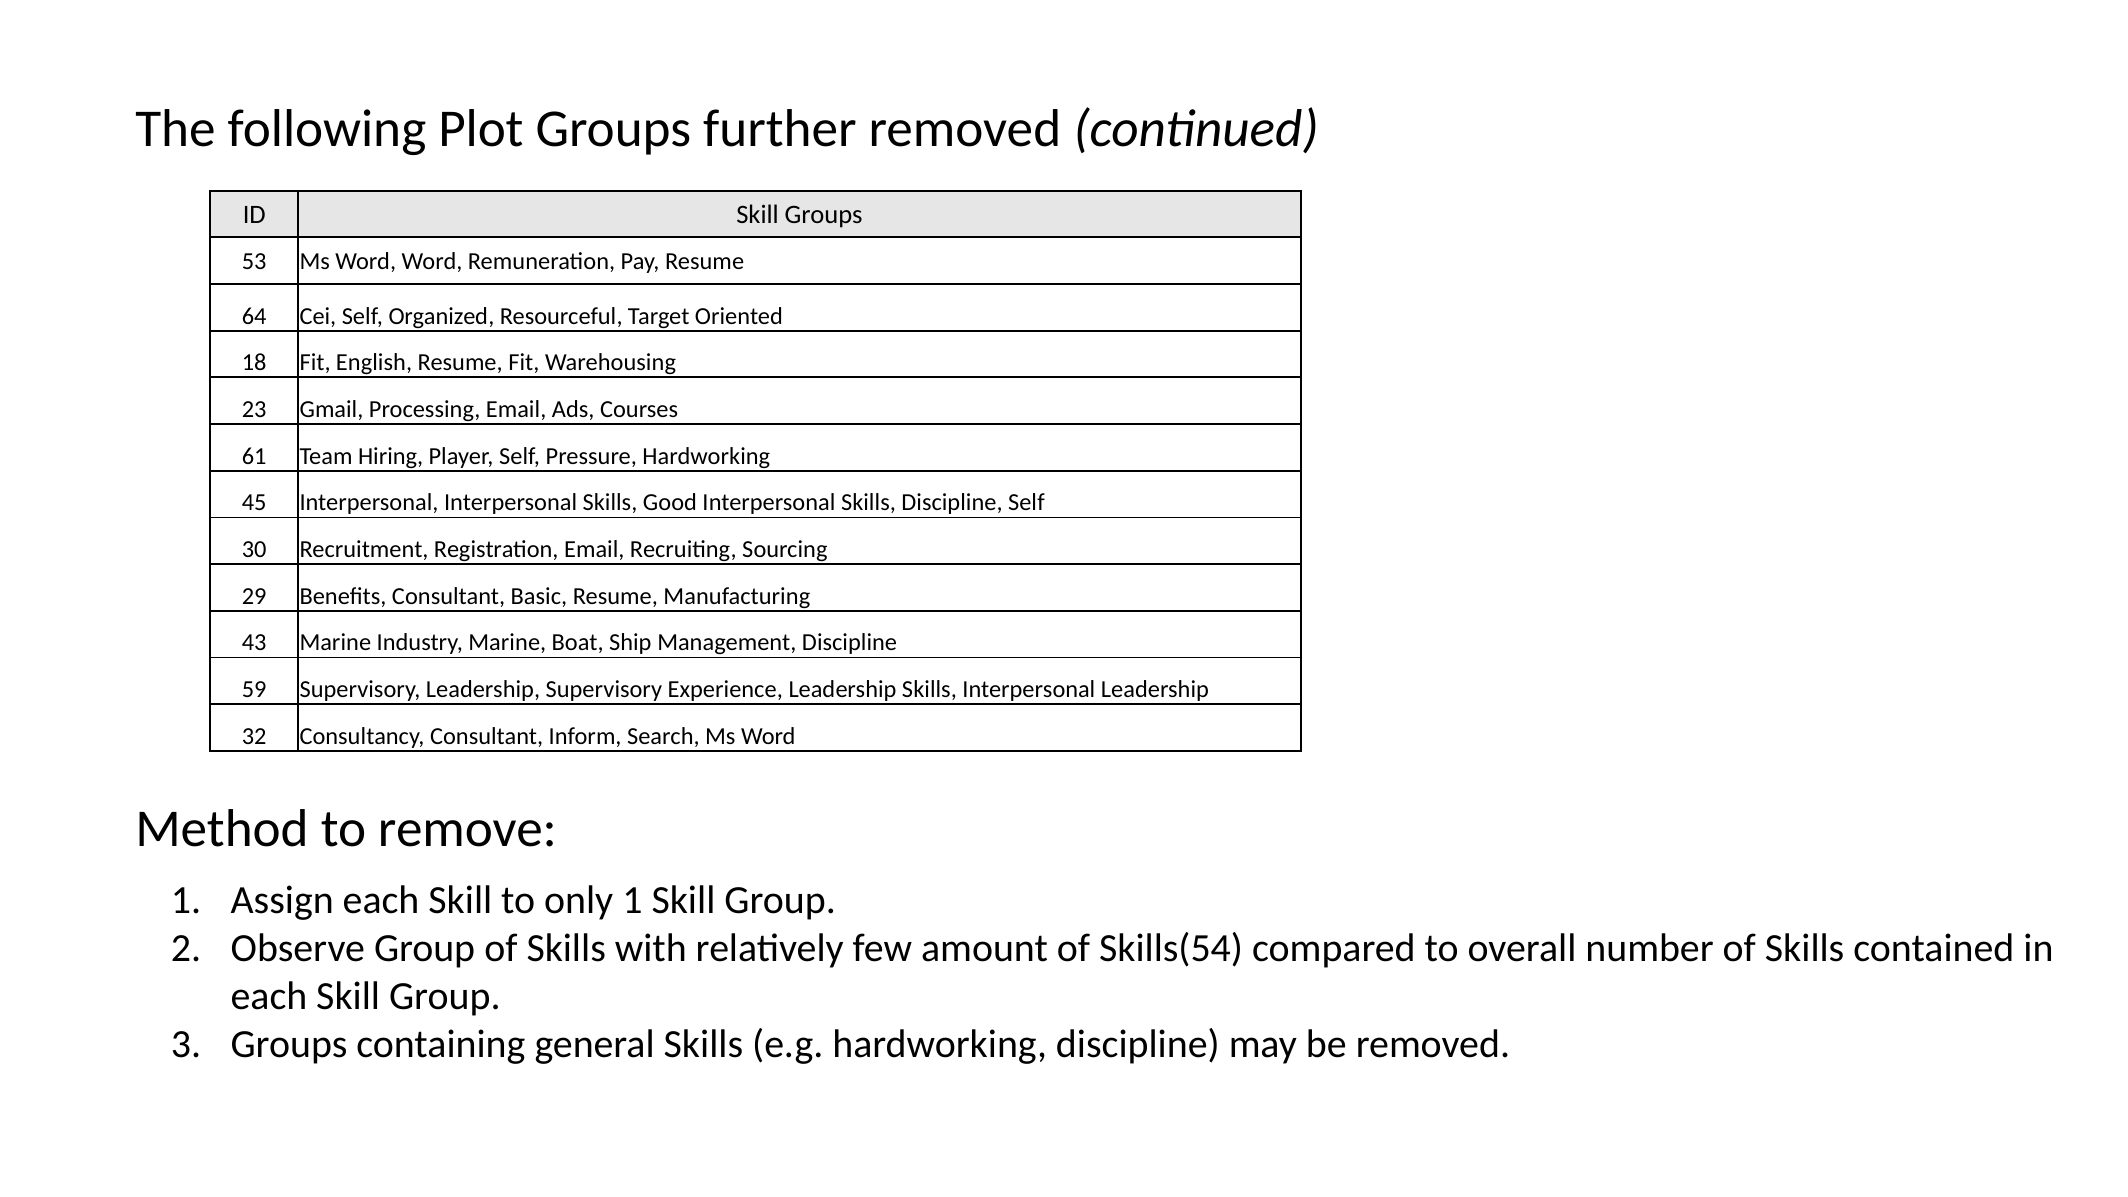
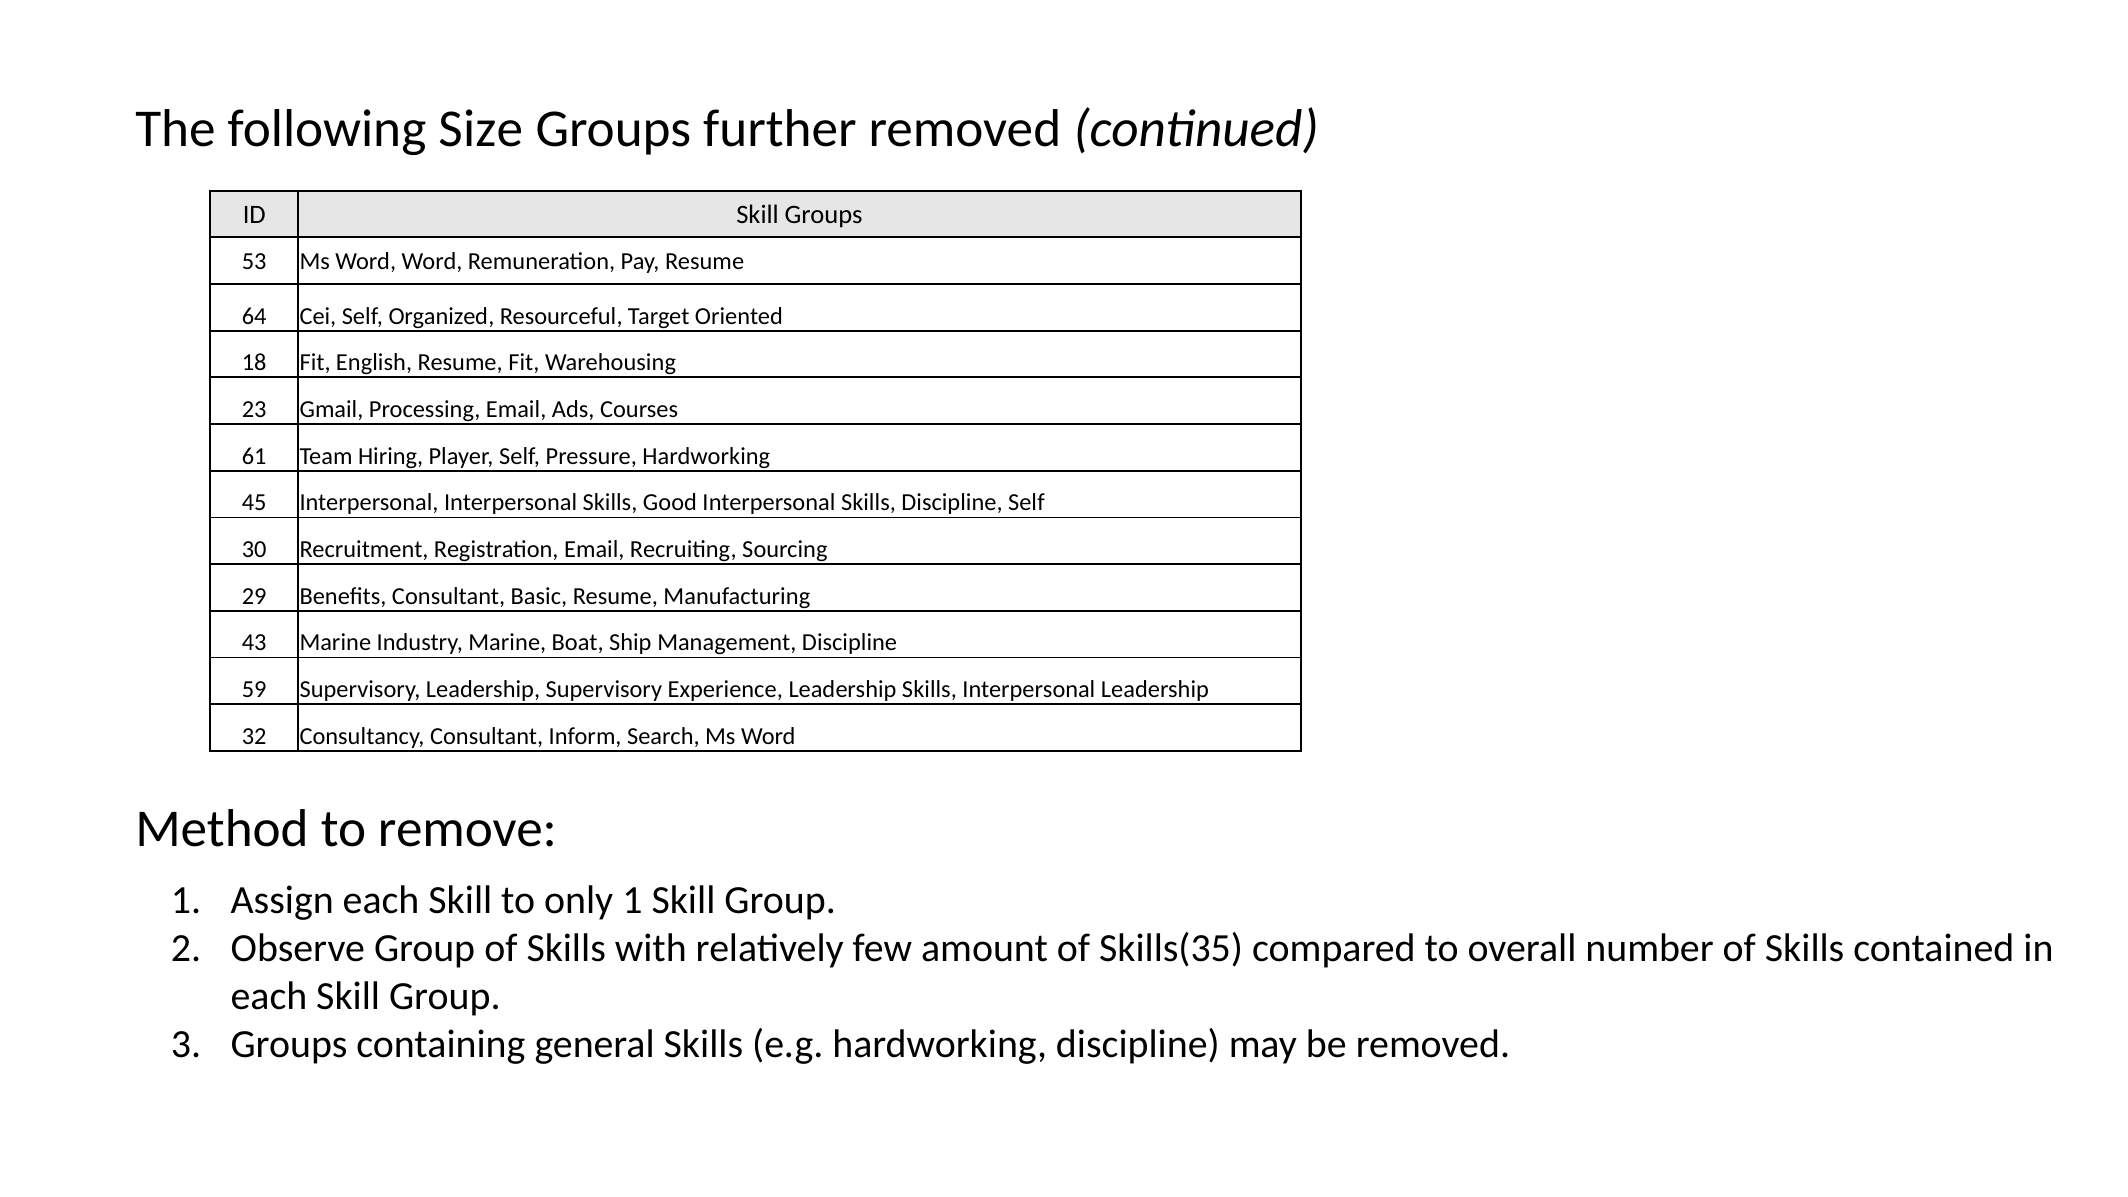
Plot: Plot -> Size (481, 129)
Skills(54: Skills(54 -> Skills(35 (1171, 949)
